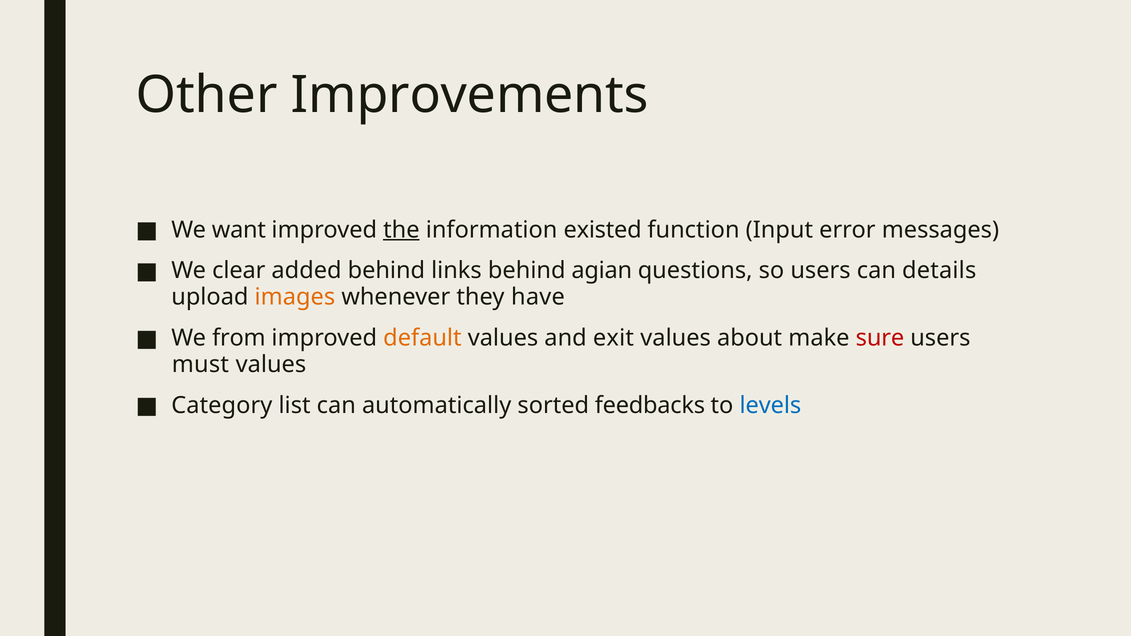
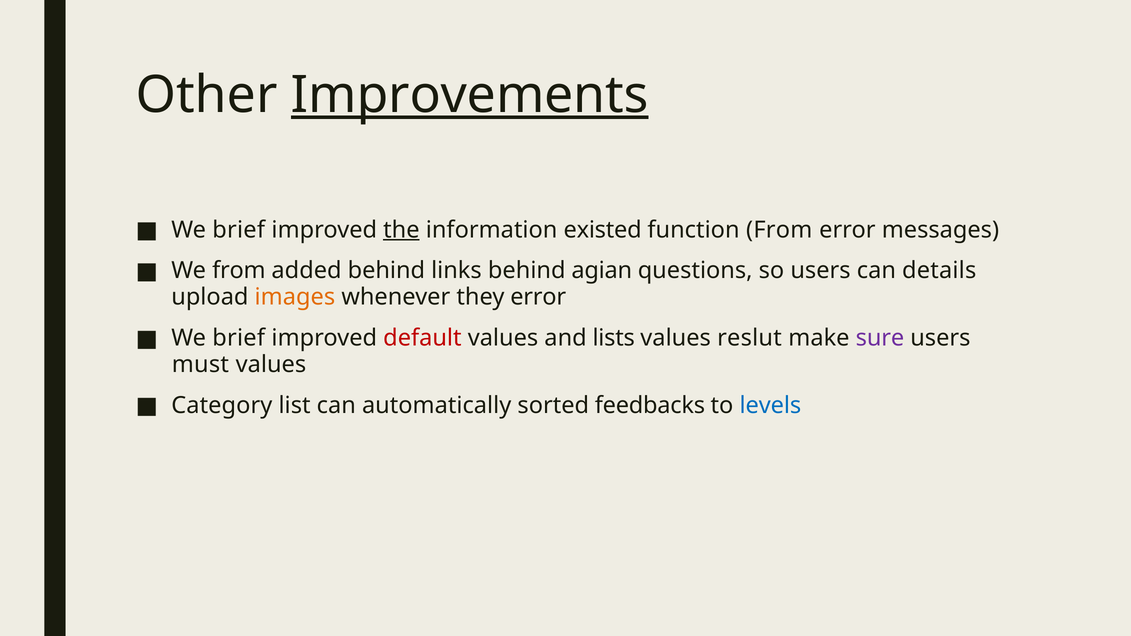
Improvements underline: none -> present (470, 95)
want: want -> brief (239, 230)
function Input: Input -> From (779, 230)
We clear: clear -> from (239, 271)
they have: have -> error (538, 297)
from: from -> brief (239, 338)
default colour: orange -> red (422, 338)
exit: exit -> lists (614, 338)
about: about -> reslut (749, 338)
sure colour: red -> purple (880, 338)
